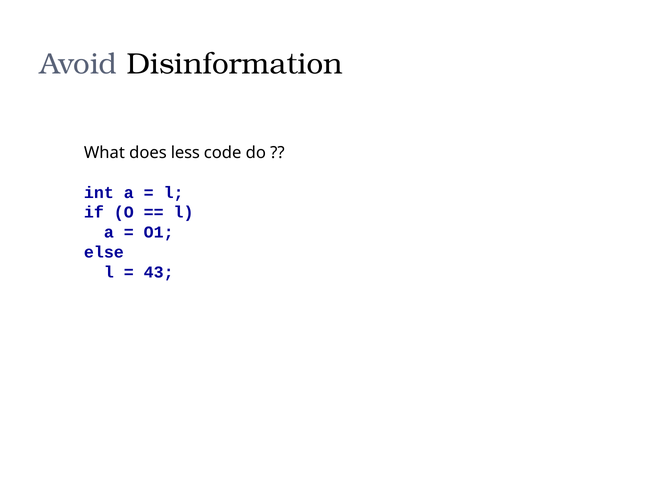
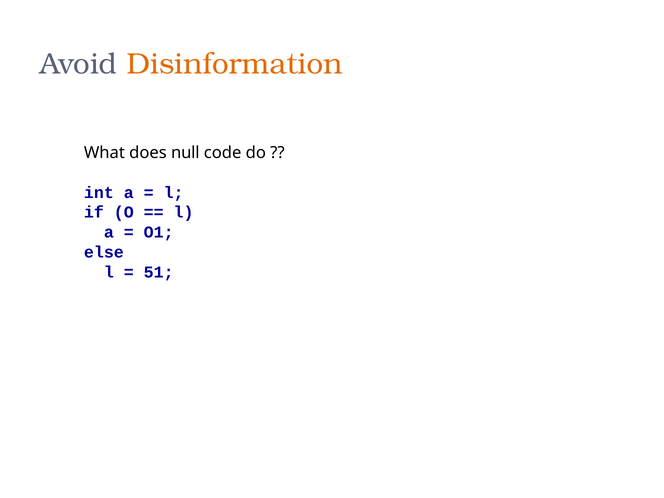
Disinformation colour: black -> orange (235, 64)
less: less -> null (185, 153)
43: 43 -> 51 (159, 272)
